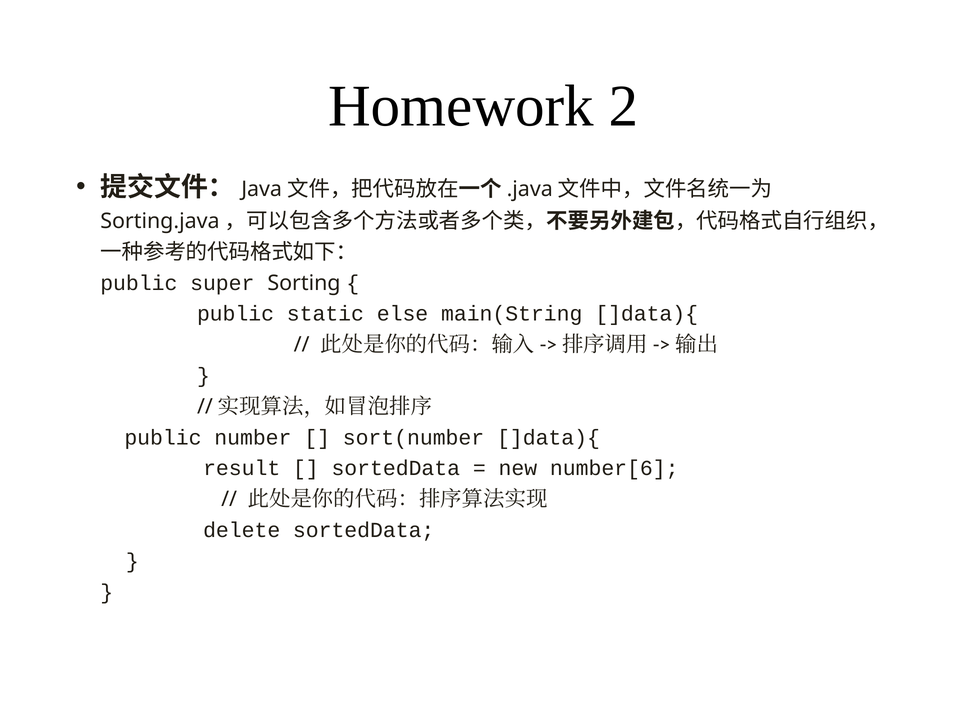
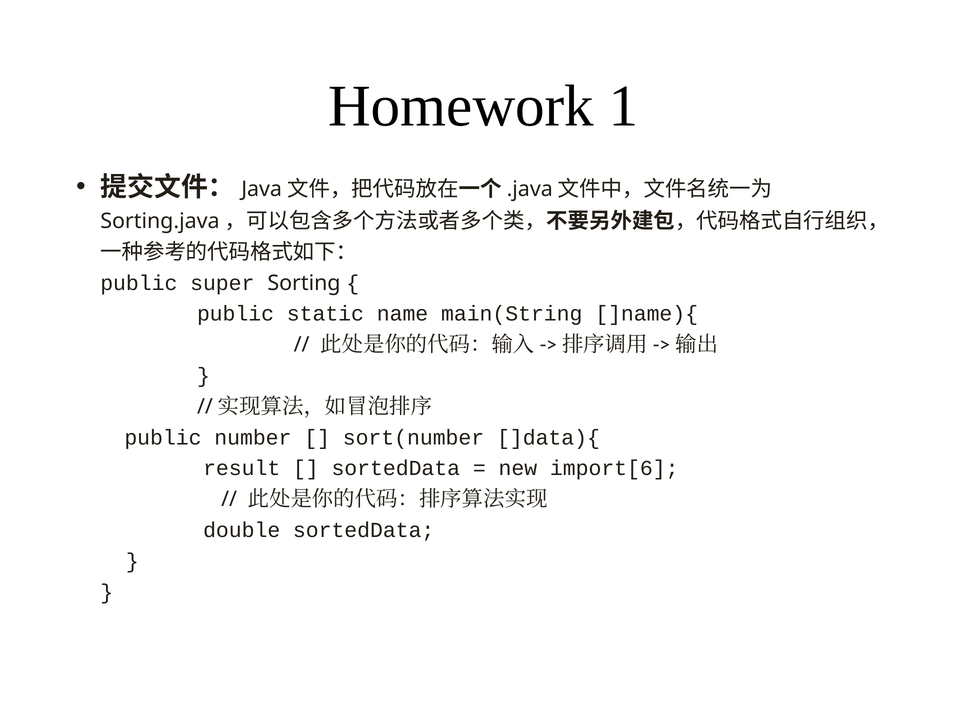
2: 2 -> 1 (623, 106)
else: else -> name (403, 314)
main(String ]data){: ]data){ -> ]name){ (647, 314)
number[6: number[6 -> import[6 (614, 468)
delete: delete -> double (242, 530)
